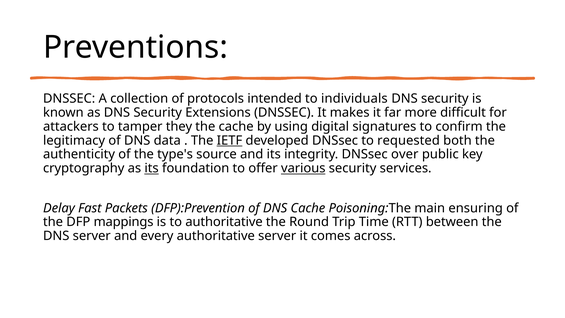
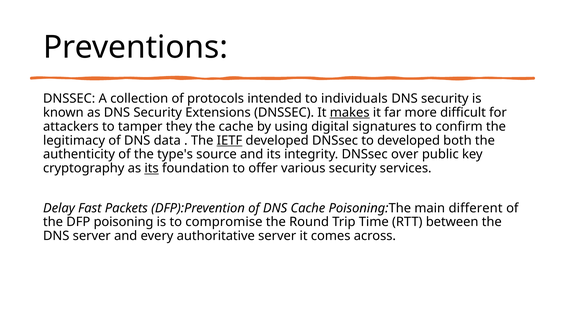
makes underline: none -> present (350, 112)
to requested: requested -> developed (409, 140)
various underline: present -> none (303, 168)
ensuring: ensuring -> different (476, 208)
mappings: mappings -> poisoning (124, 222)
to authoritative: authoritative -> compromise (224, 222)
